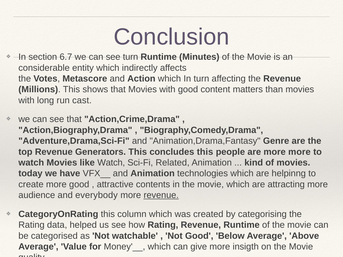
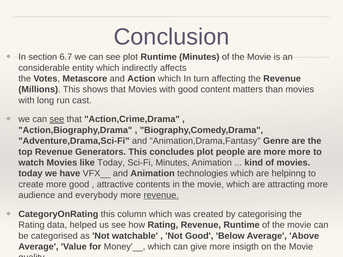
see turn: turn -> plot (130, 57)
see underline: none -> present (57, 119)
concludes this: this -> plot (205, 152)
like Watch: Watch -> Today (111, 163)
Sci-Fi Related: Related -> Minutes (173, 163)
